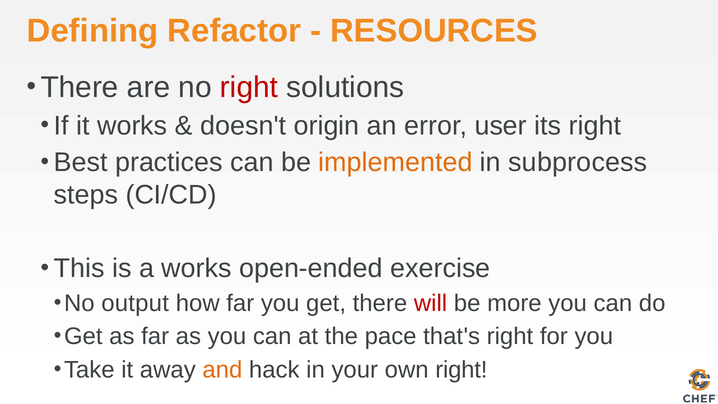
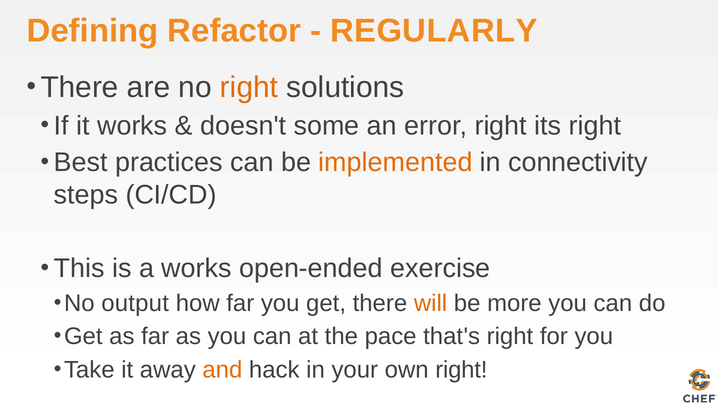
RESOURCES: RESOURCES -> REGULARLY (434, 31)
right colour: red -> orange (249, 87)
origin: origin -> some (327, 126)
error user: user -> right (501, 126)
subprocess: subprocess -> connectivity (578, 163)
will colour: red -> orange (431, 303)
